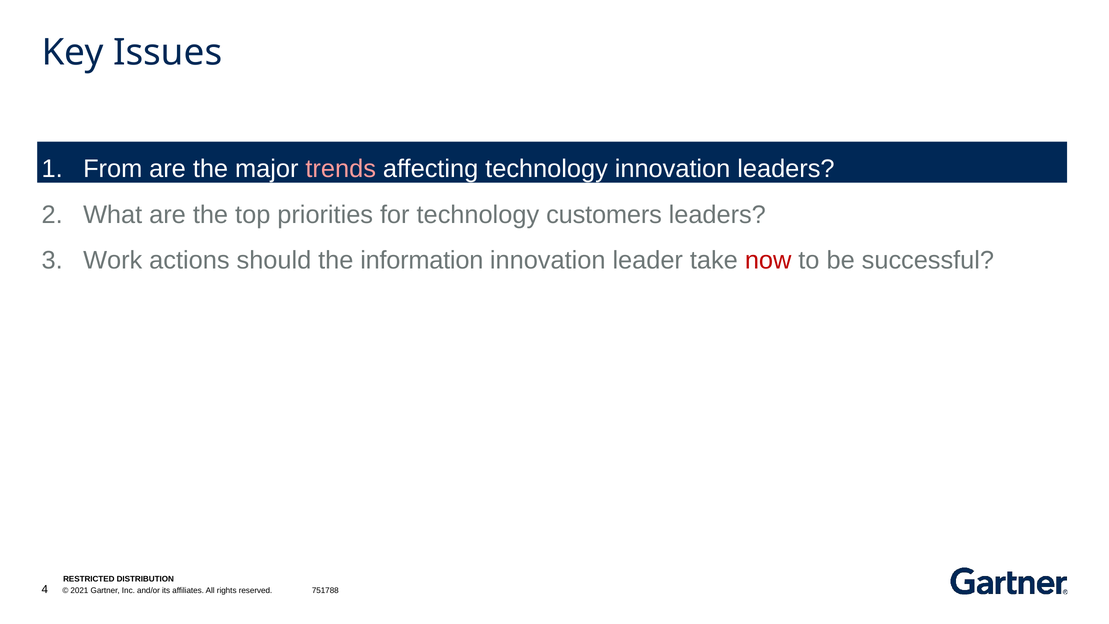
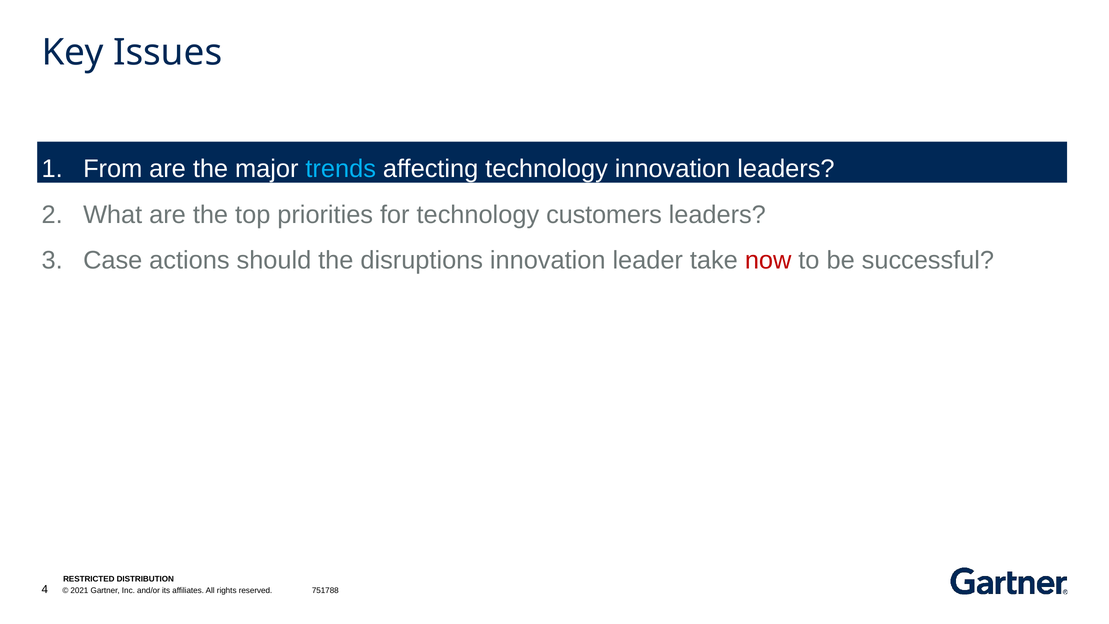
trends colour: pink -> light blue (341, 169)
Work: Work -> Case (113, 260)
information: information -> disruptions (422, 260)
